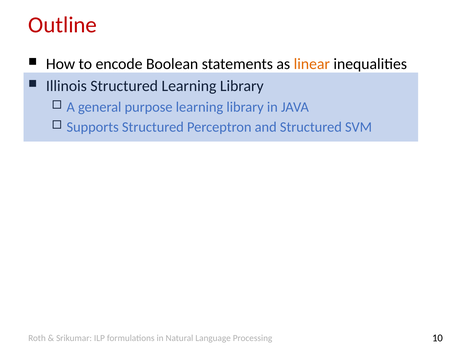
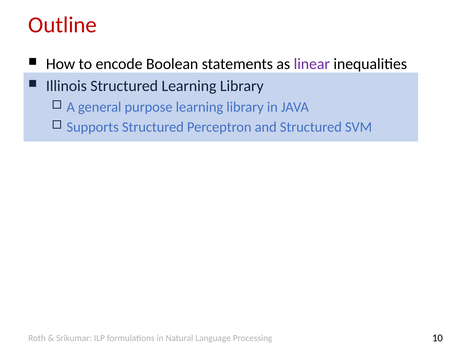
linear colour: orange -> purple (312, 64)
